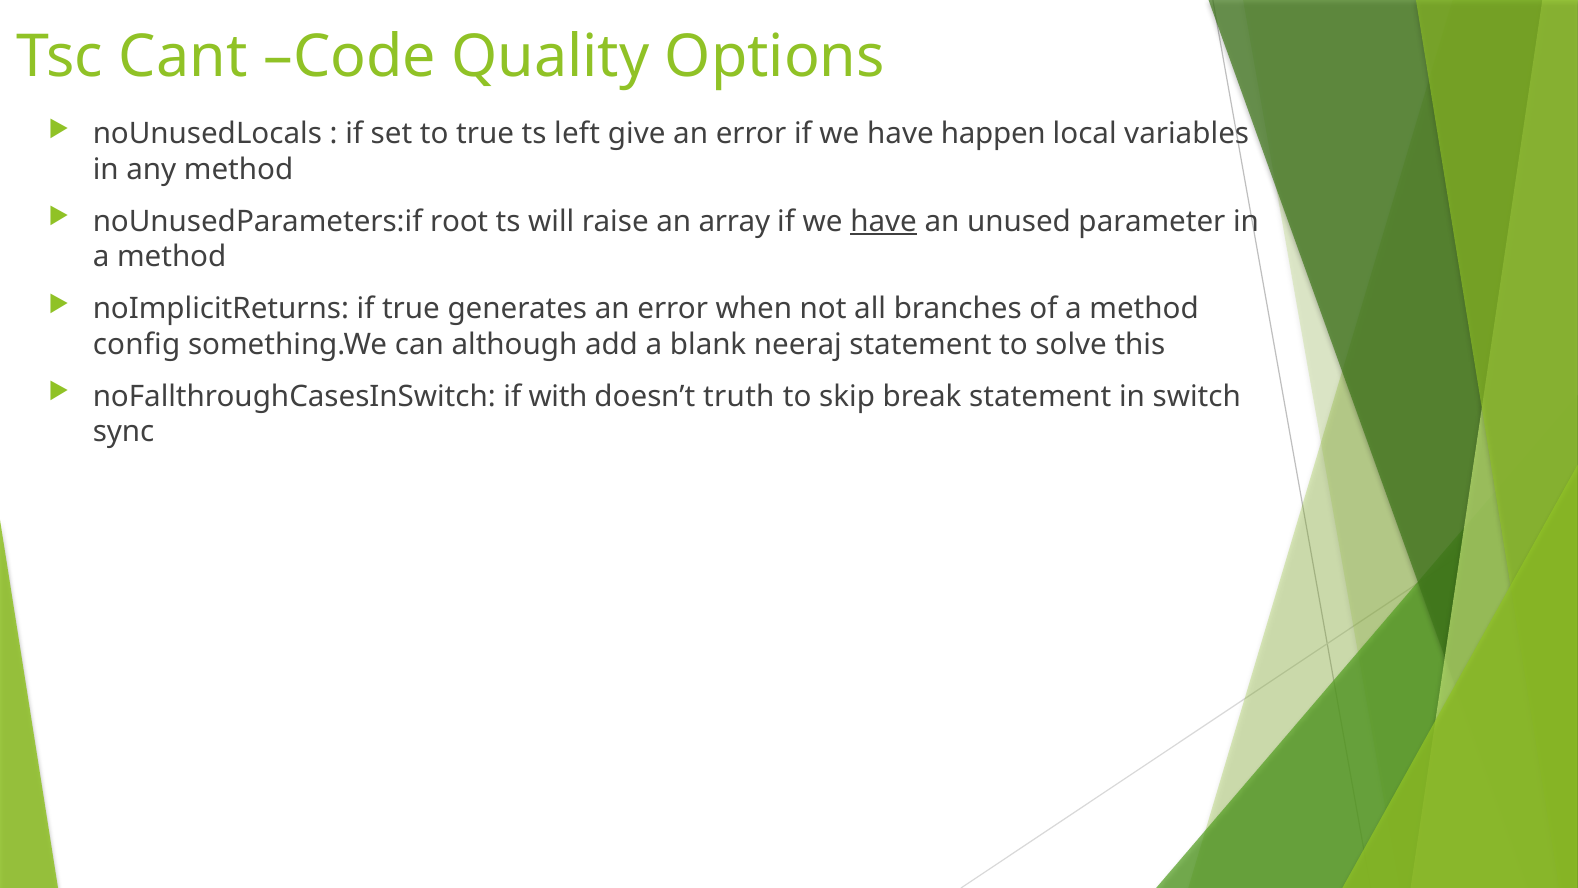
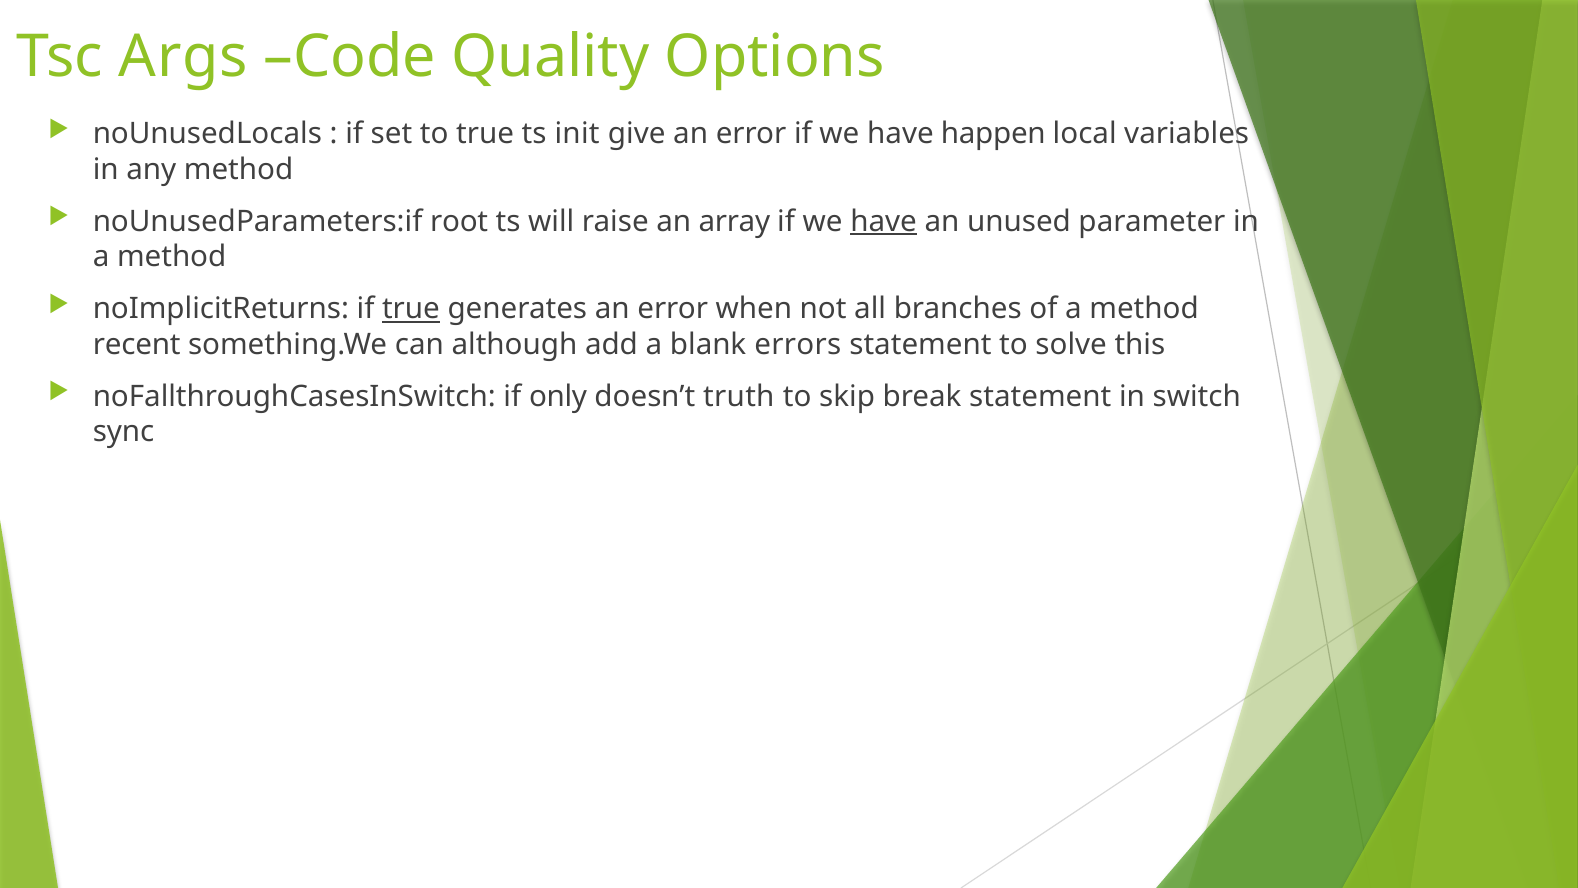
Cant: Cant -> Args (183, 57)
left: left -> init (577, 134)
true underline: none -> present (411, 309)
config: config -> recent (137, 344)
neeraj: neeraj -> errors (798, 344)
with: with -> only (558, 396)
